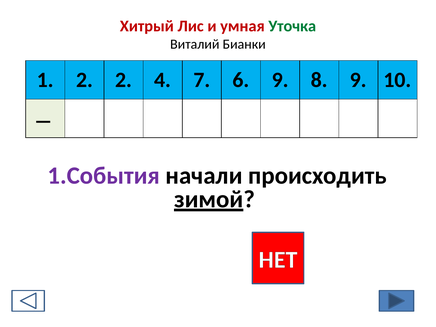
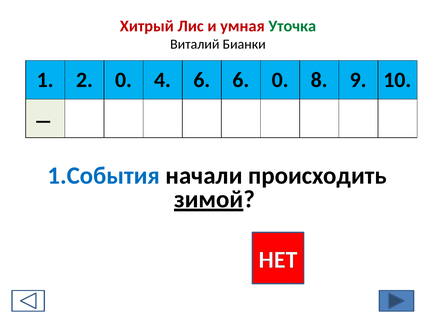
2 2: 2 -> 0 (124, 80)
4 7: 7 -> 6 (202, 80)
6 9: 9 -> 0 (280, 80)
1.События colour: purple -> blue (104, 176)
